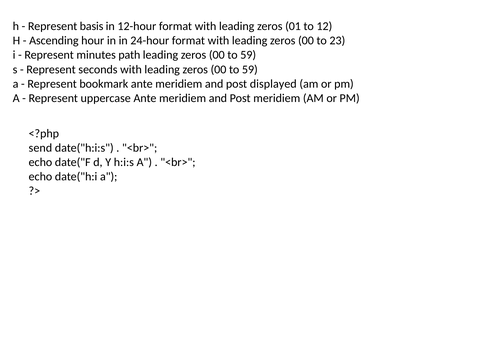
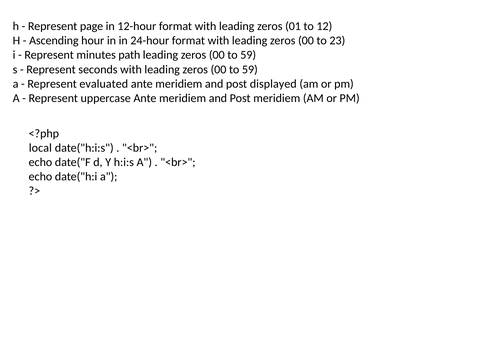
basis: basis -> page (92, 26)
bookmark: bookmark -> evaluated (104, 84)
send: send -> local (40, 148)
